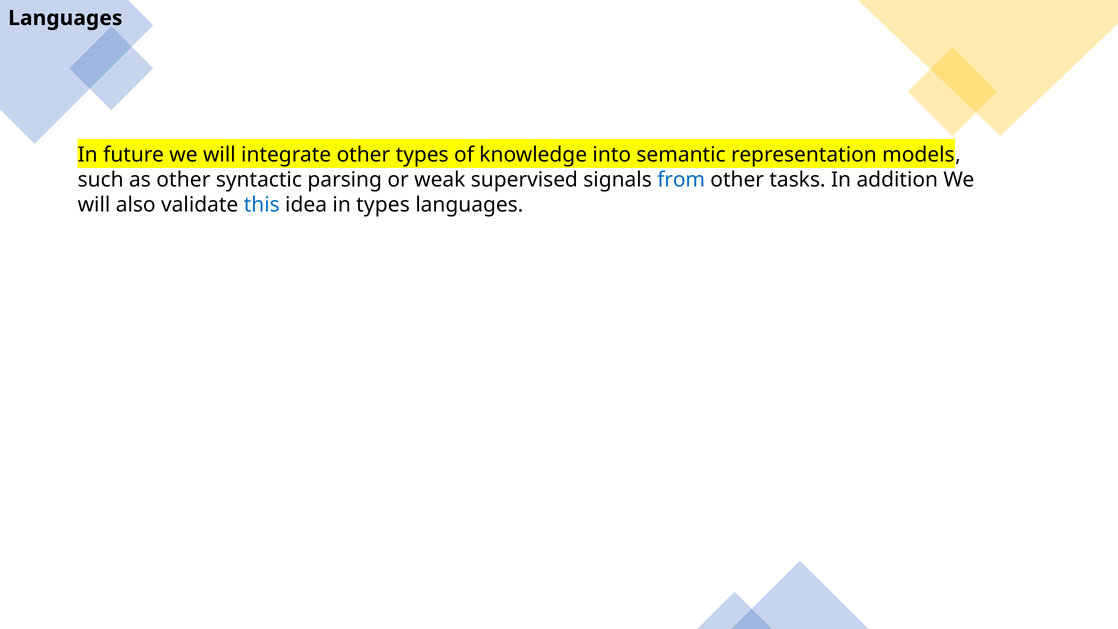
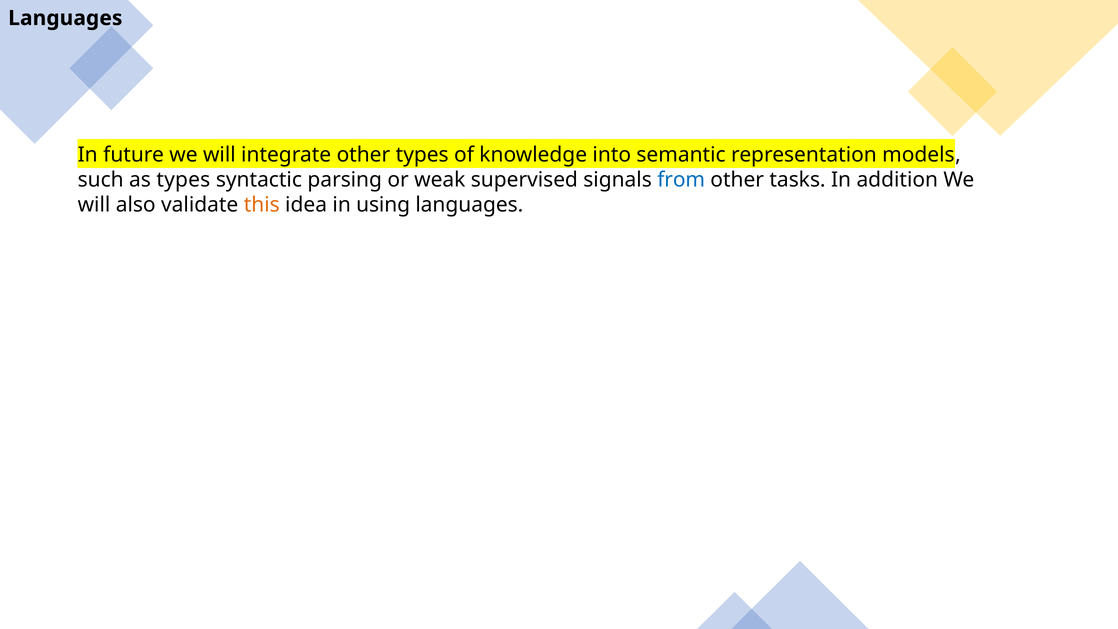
as other: other -> types (183, 180)
this colour: blue -> orange (262, 205)
in types: types -> using (383, 205)
